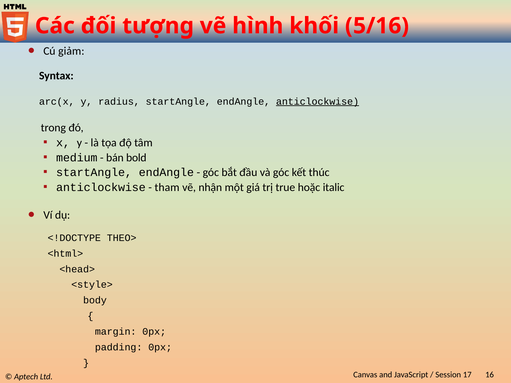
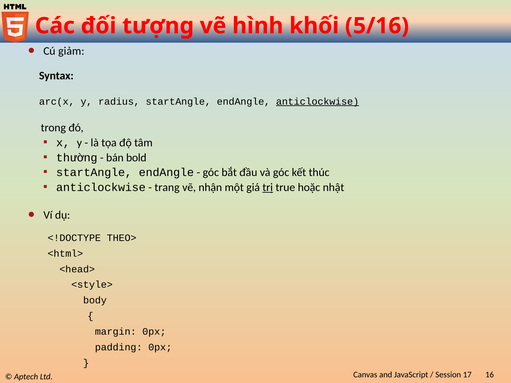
medium: medium -> thường (77, 158)
tham: tham -> trang (167, 187)
trị underline: none -> present (268, 187)
italic: italic -> nhật (334, 187)
